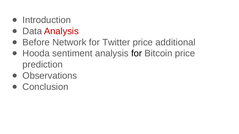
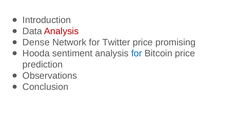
Before: Before -> Dense (36, 42)
additional: additional -> promising (175, 42)
for colour: black -> blue (137, 54)
